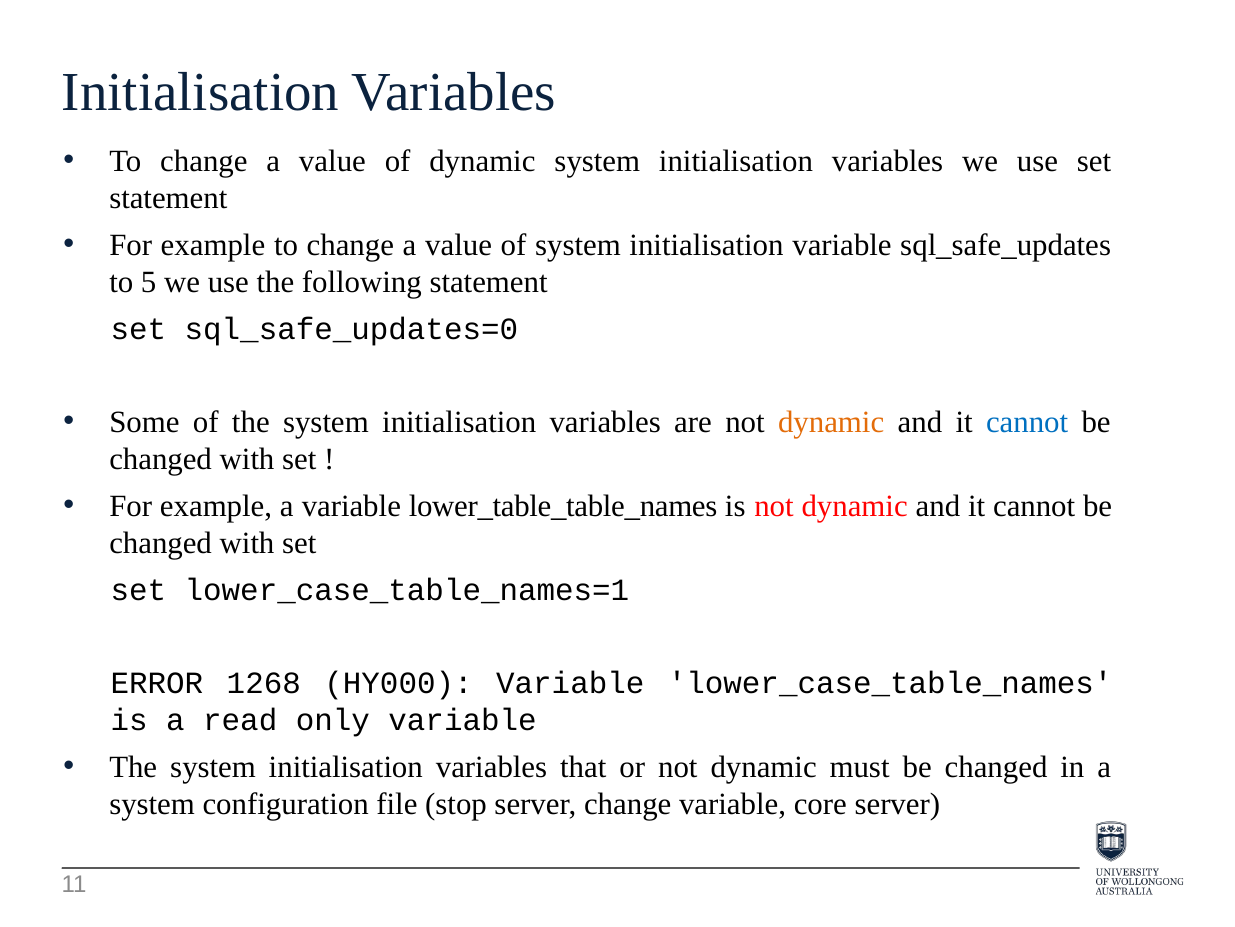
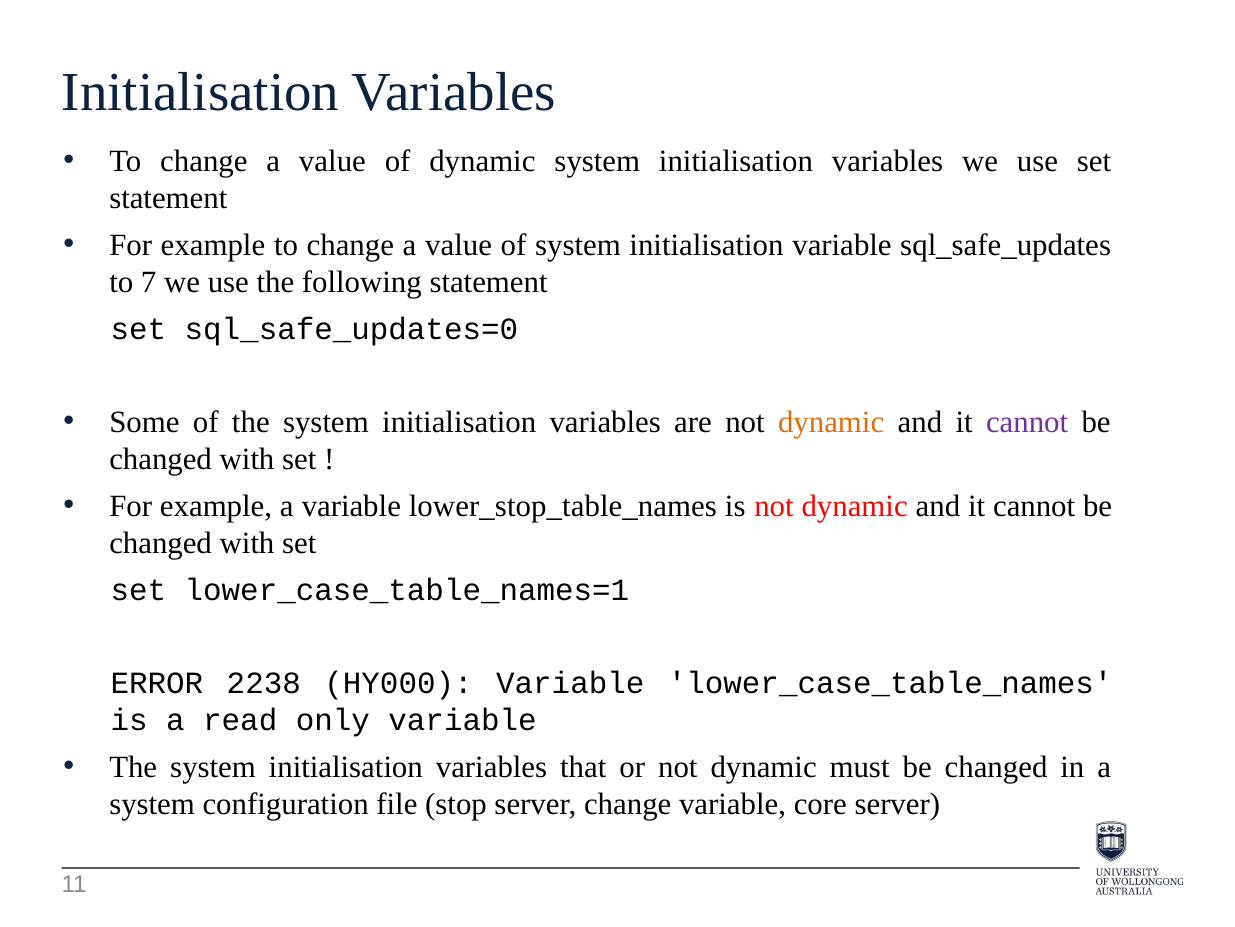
5: 5 -> 7 (149, 282)
cannot colour: blue -> purple (1027, 422)
lower_table_table_names: lower_table_table_names -> lower_stop_table_names (563, 506)
1268: 1268 -> 2238 (264, 683)
